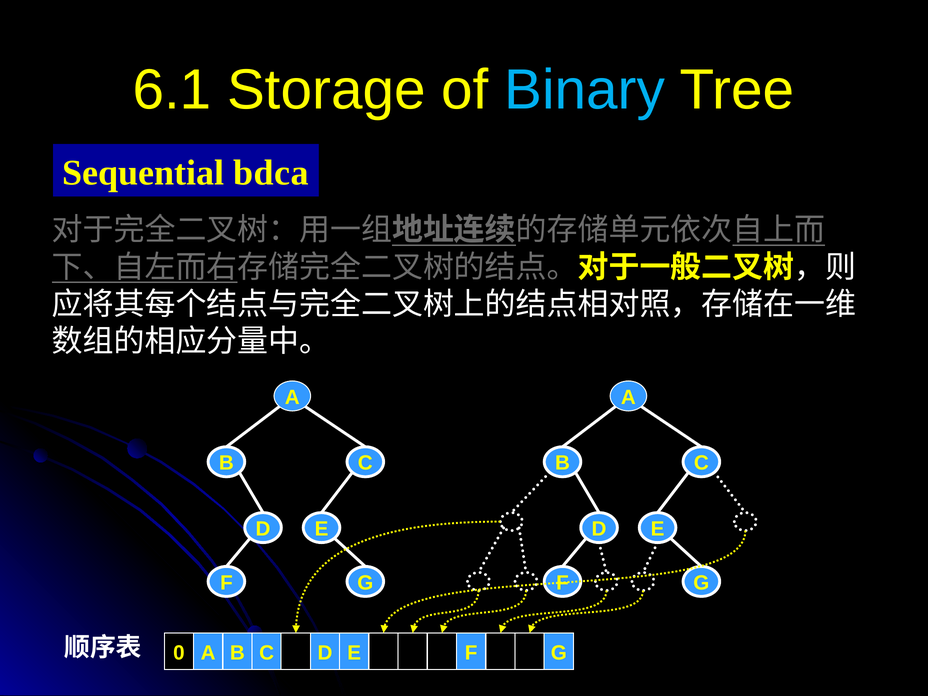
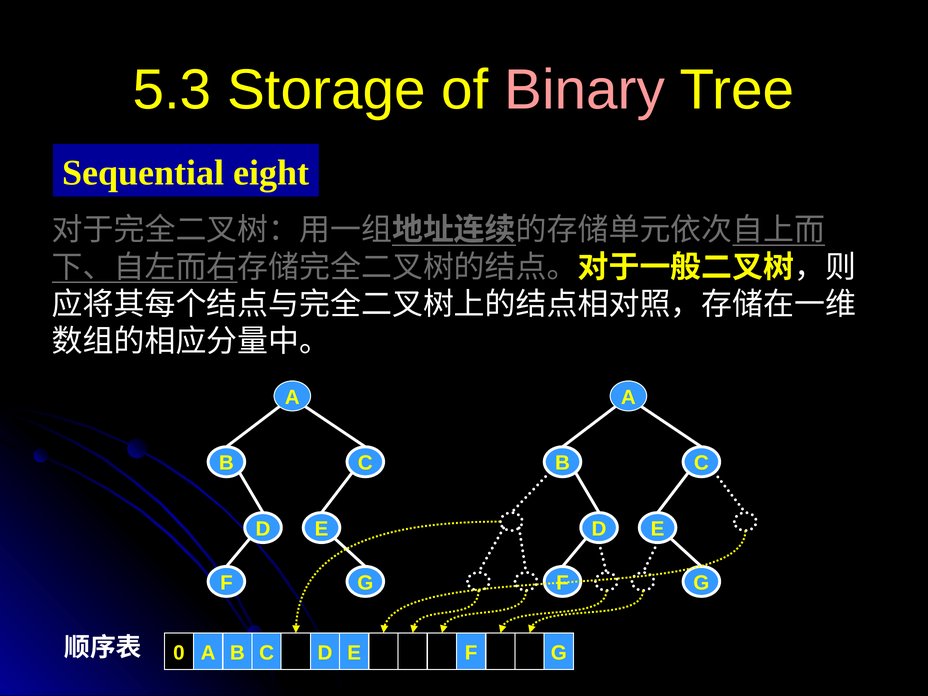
6.1: 6.1 -> 5.3 (172, 90)
Binary colour: light blue -> pink (585, 90)
bdca: bdca -> eight (271, 173)
